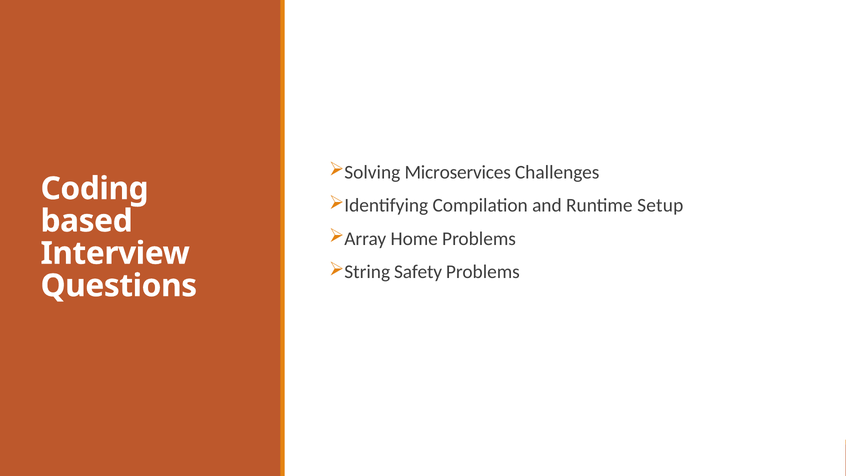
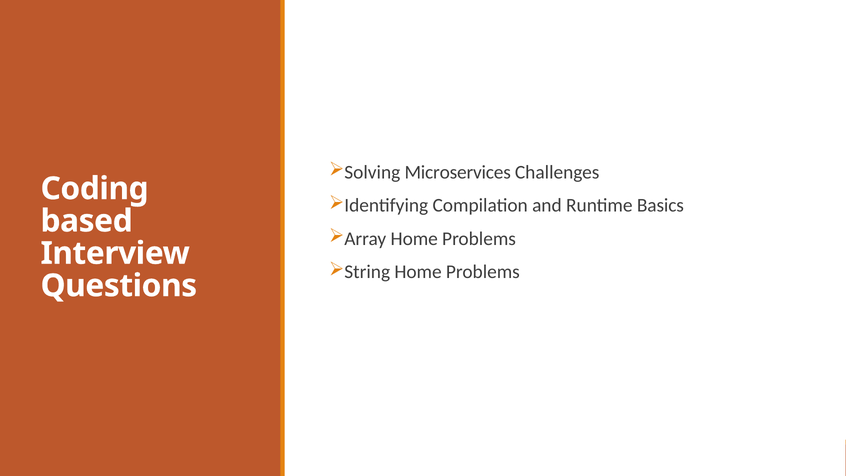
Setup: Setup -> Basics (660, 205)
String Safety: Safety -> Home (418, 272)
